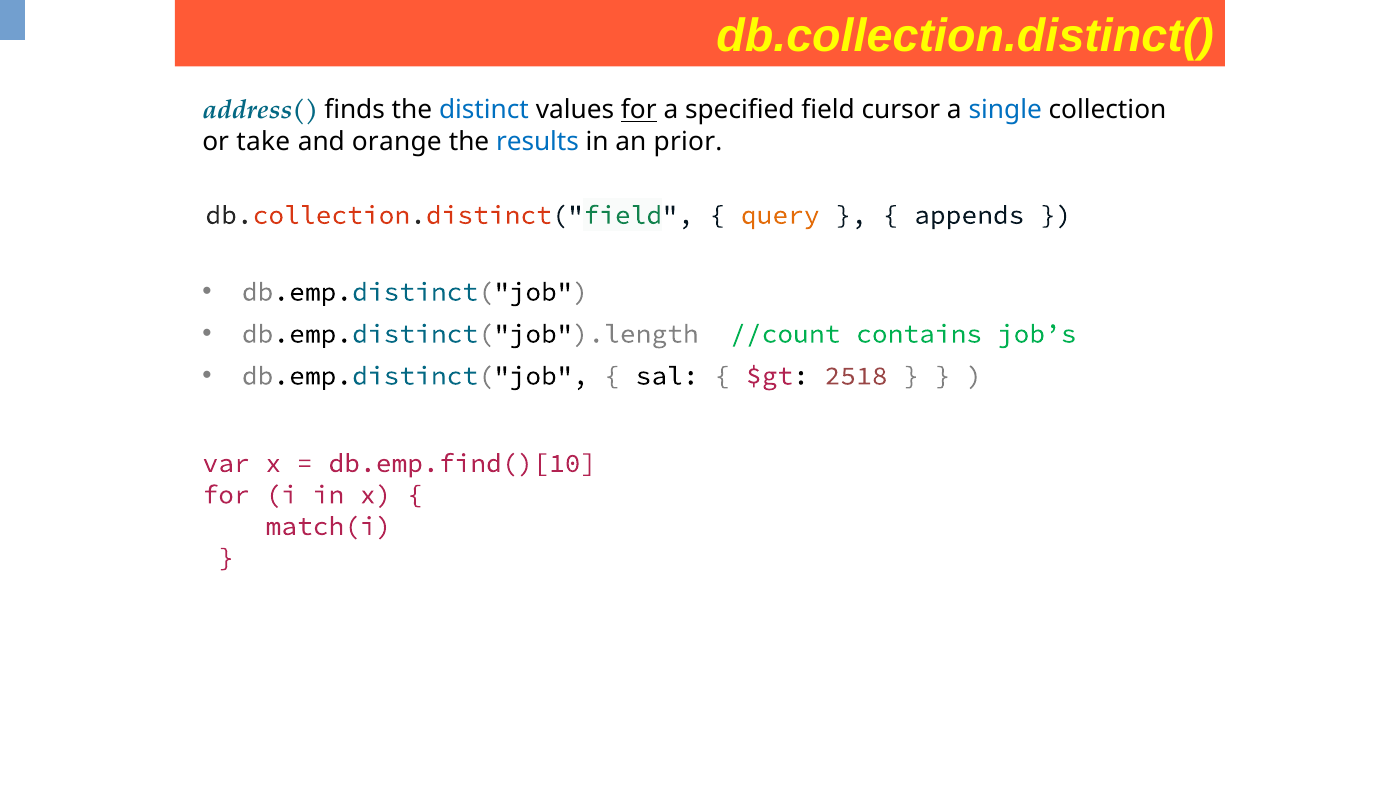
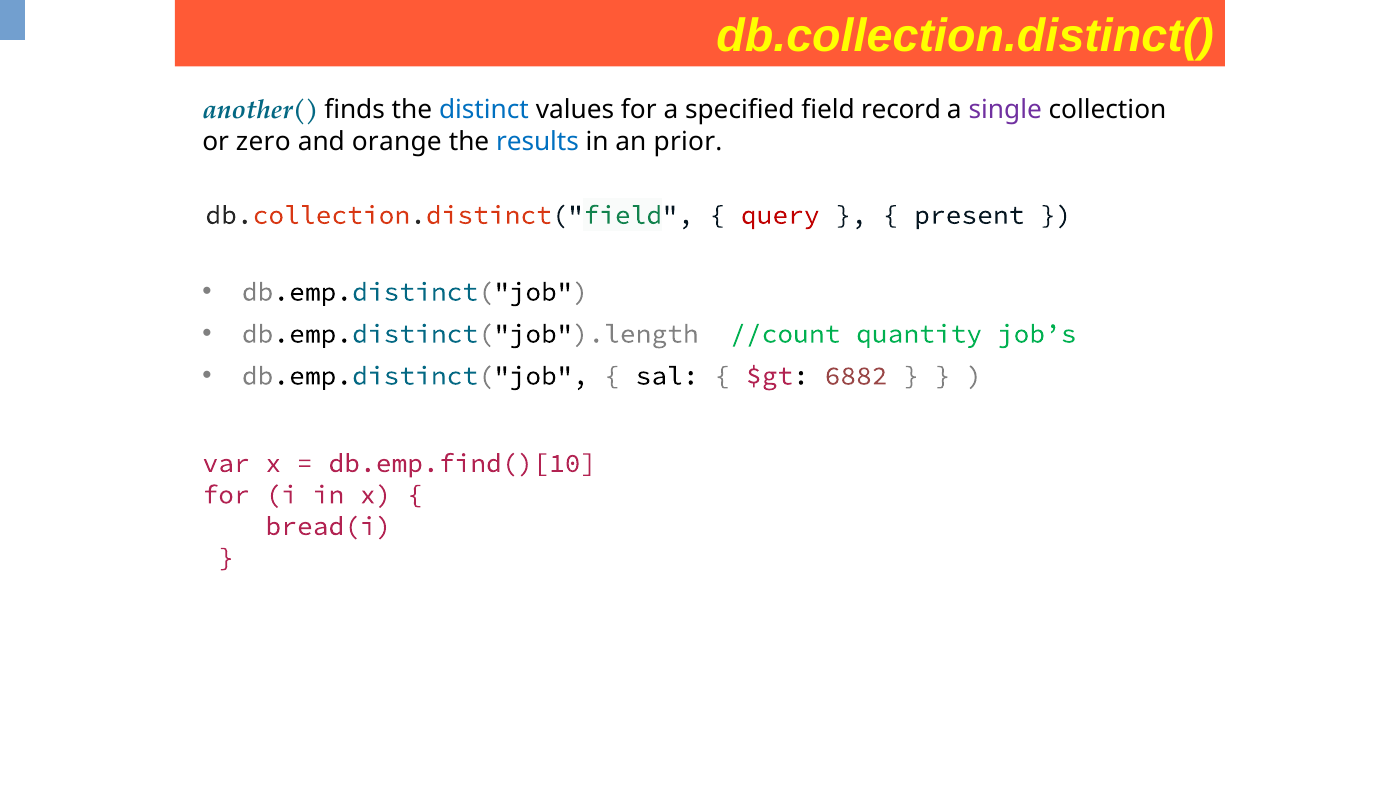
address(: address( -> another( (260, 110)
for underline: present -> none (639, 110)
cursor: cursor -> record (901, 110)
single colour: blue -> purple (1005, 110)
take: take -> zero (263, 142)
query colour: orange -> red (780, 215)
appends: appends -> present (969, 215)
contains: contains -> quantity (919, 334)
2518: 2518 -> 6882 (856, 376)
match(i: match(i -> bread(i (328, 527)
